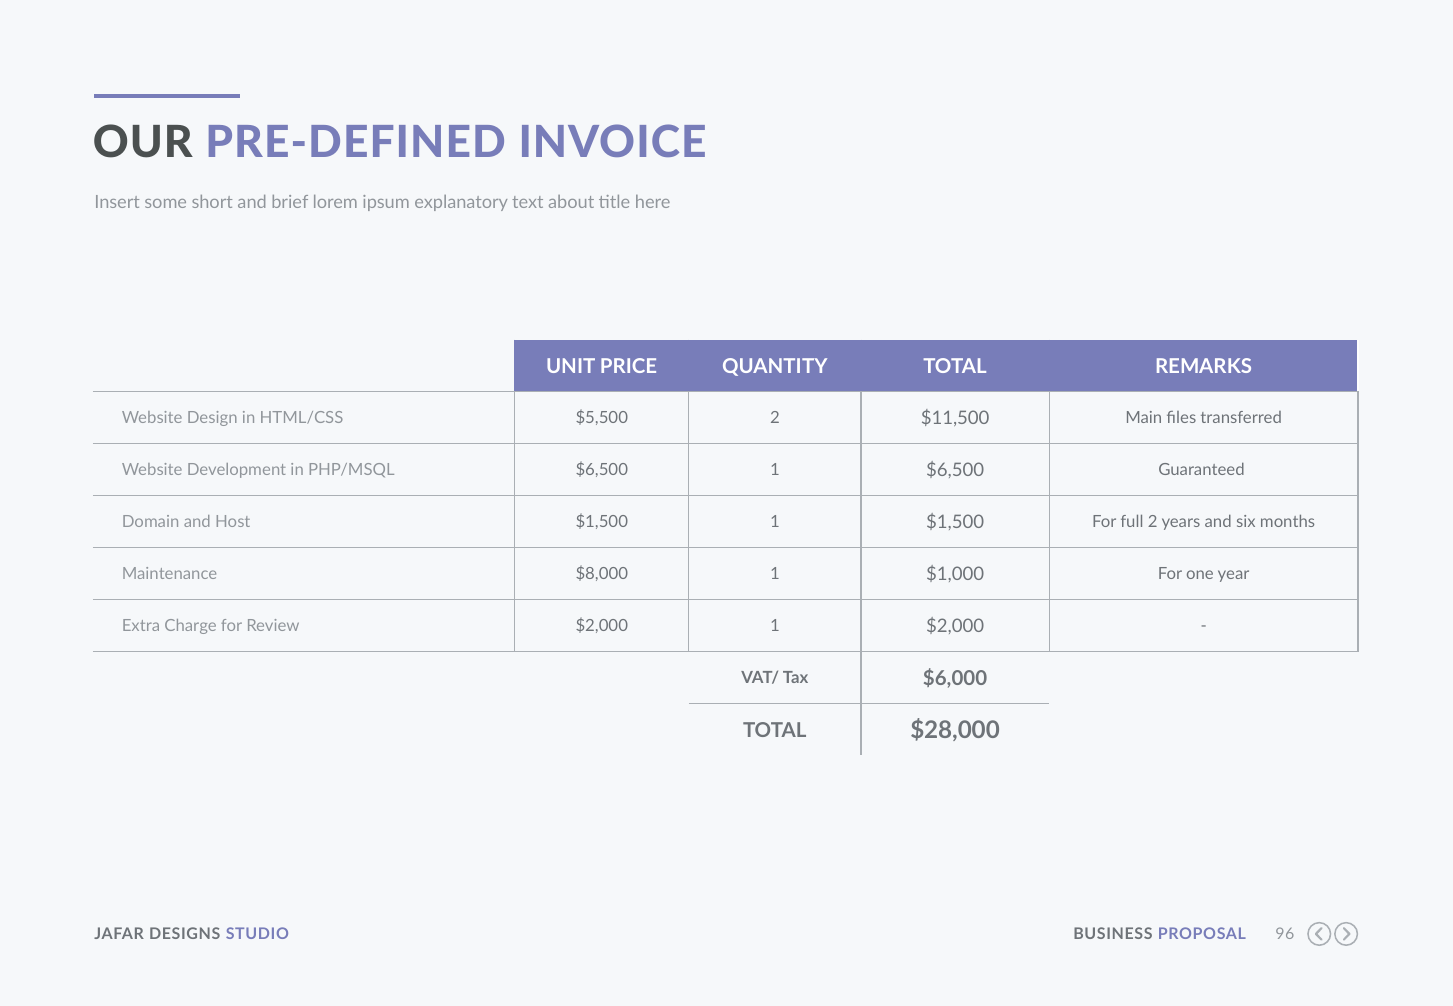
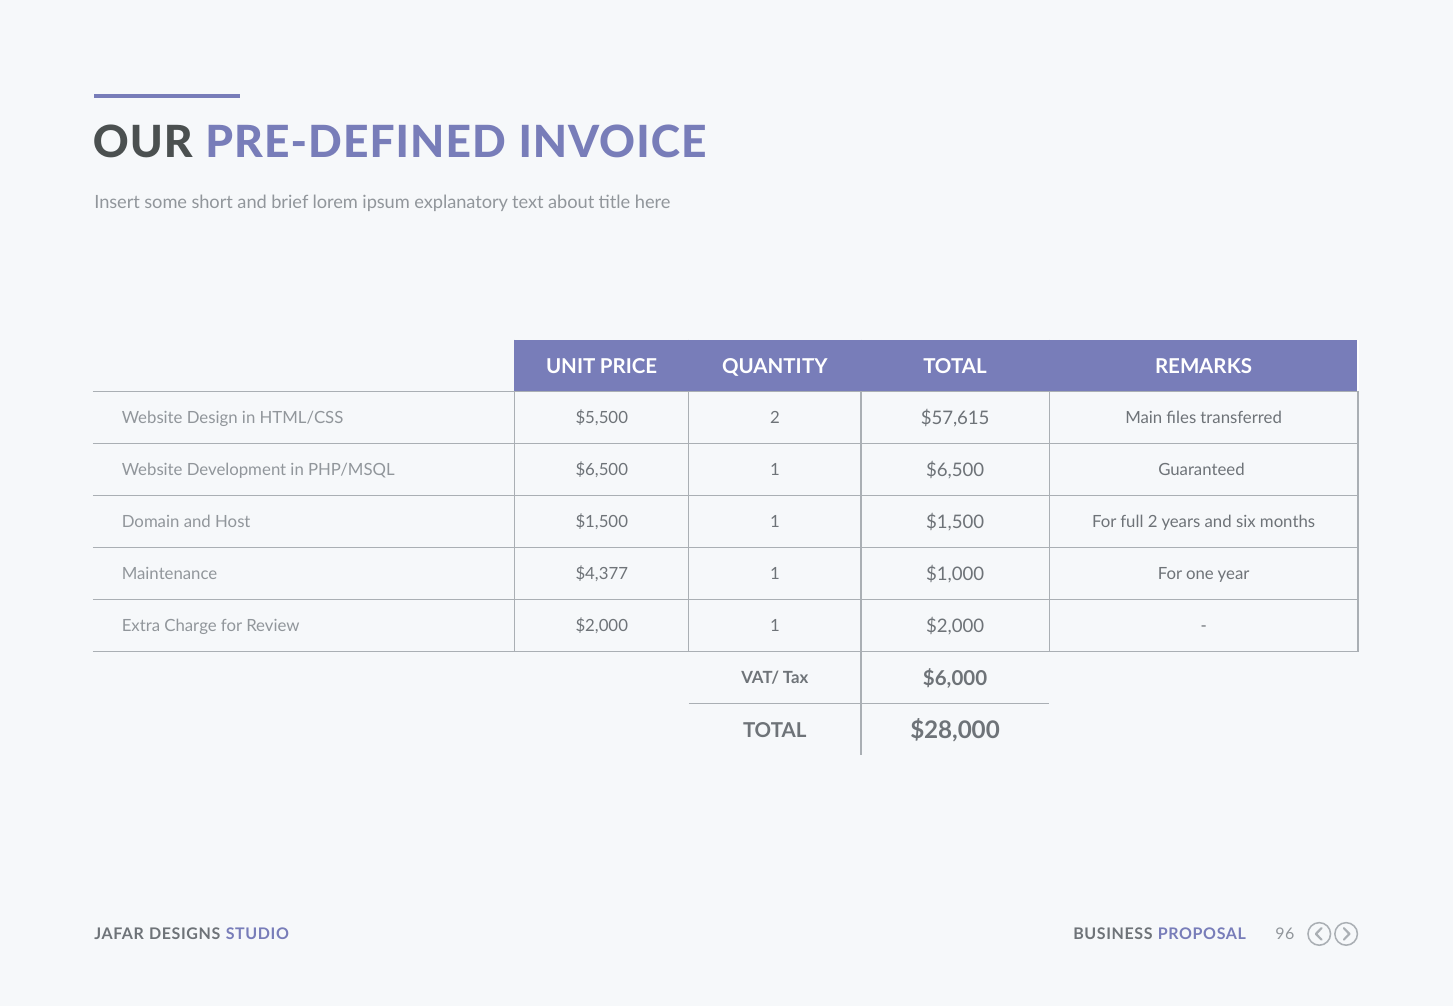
$11,500: $11,500 -> $57,615 (955, 418)
$8,000: $8,000 -> $4,377 (602, 574)
